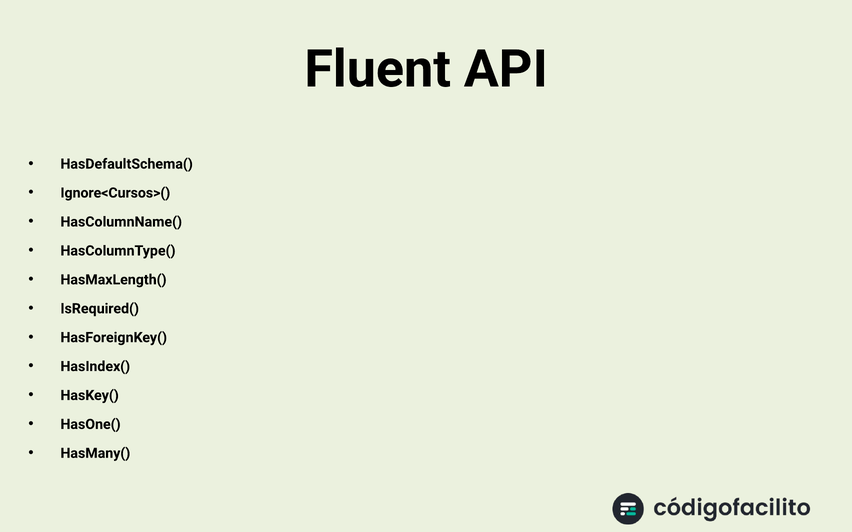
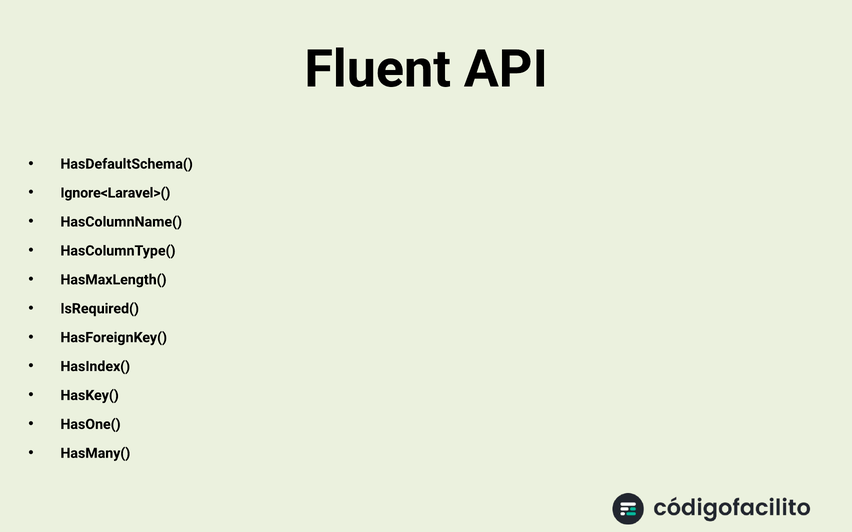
Ignore<Cursos>(: Ignore<Cursos>( -> Ignore<Laravel>( (115, 193)
